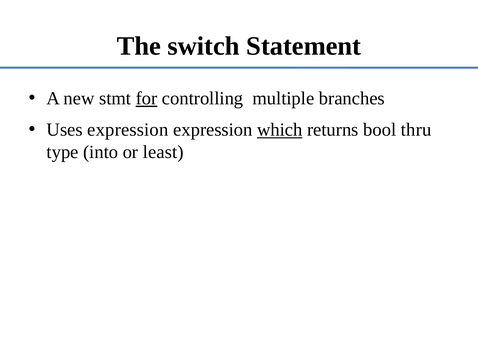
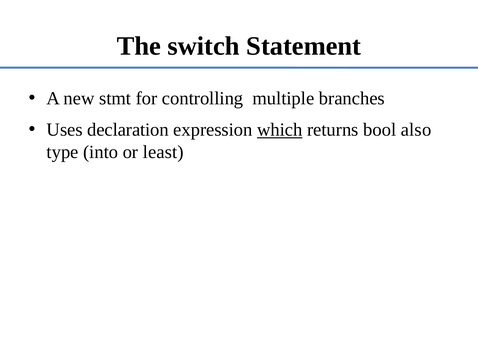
for underline: present -> none (146, 98)
Uses expression: expression -> declaration (128, 130)
thru: thru -> also (416, 130)
